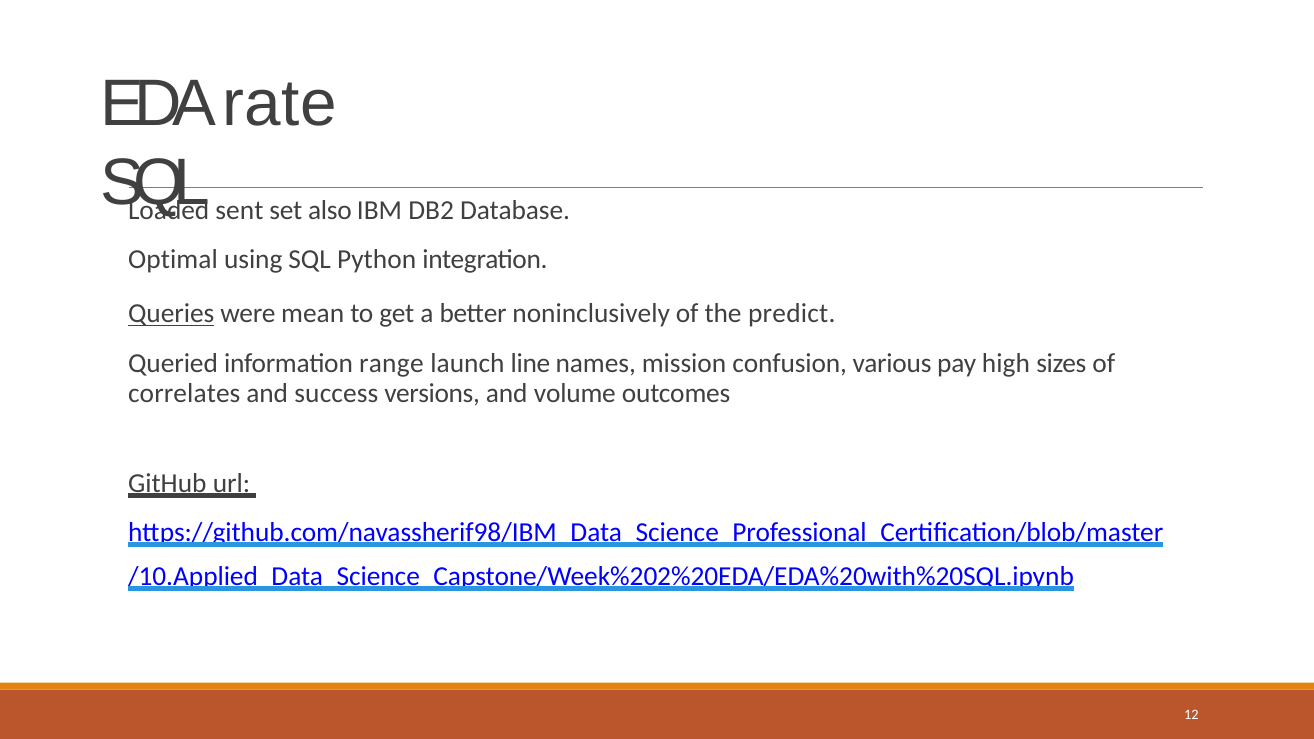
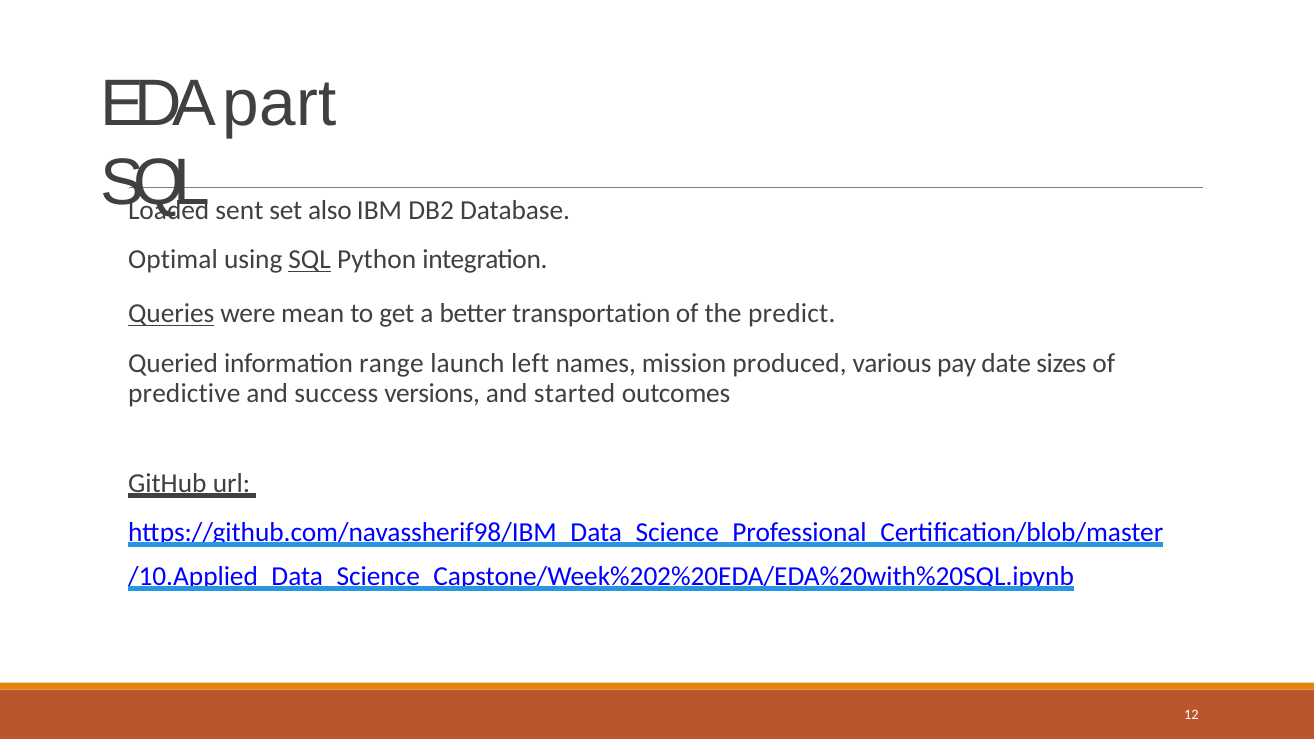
rate: rate -> part (279, 104)
SQL underline: none -> present (310, 260)
noninclusively: noninclusively -> transportation (591, 314)
line: line -> left (530, 364)
confusion: confusion -> produced (790, 364)
high: high -> date (1006, 364)
correlates: correlates -> predictive (184, 394)
volume: volume -> started (575, 394)
